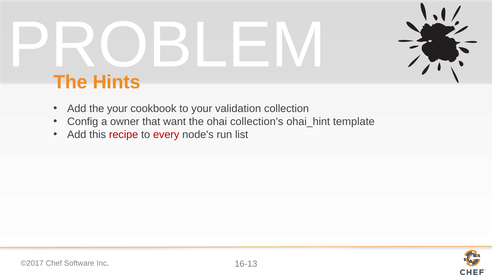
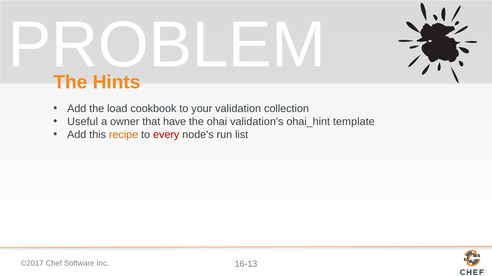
the your: your -> load (117, 109)
Config: Config -> Useful (83, 122)
want: want -> have (175, 122)
collection's: collection's -> validation's (257, 122)
recipe colour: red -> orange (124, 135)
